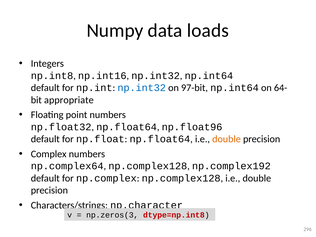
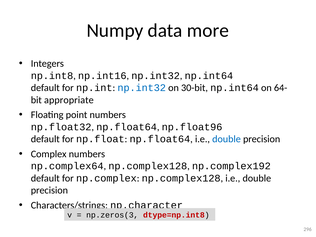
loads: loads -> more (208, 31)
97-bit: 97-bit -> 30-bit (195, 88)
double colour: orange -> blue (227, 139)
